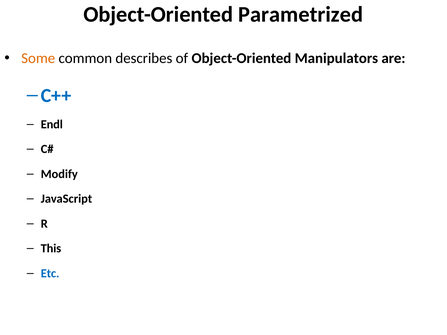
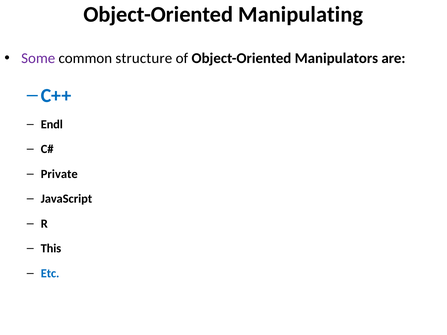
Parametrized: Parametrized -> Manipulating (301, 15)
Some colour: orange -> purple (38, 58)
describes: describes -> structure (144, 58)
Modify: Modify -> Private (59, 174)
